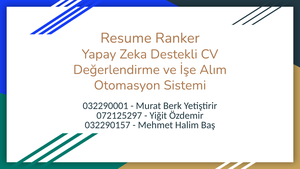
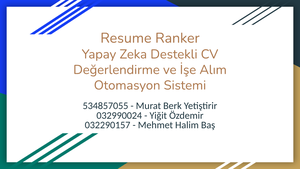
032290001: 032290001 -> 534857055 (106, 106)
072125297: 072125297 -> 032990024 (119, 115)
